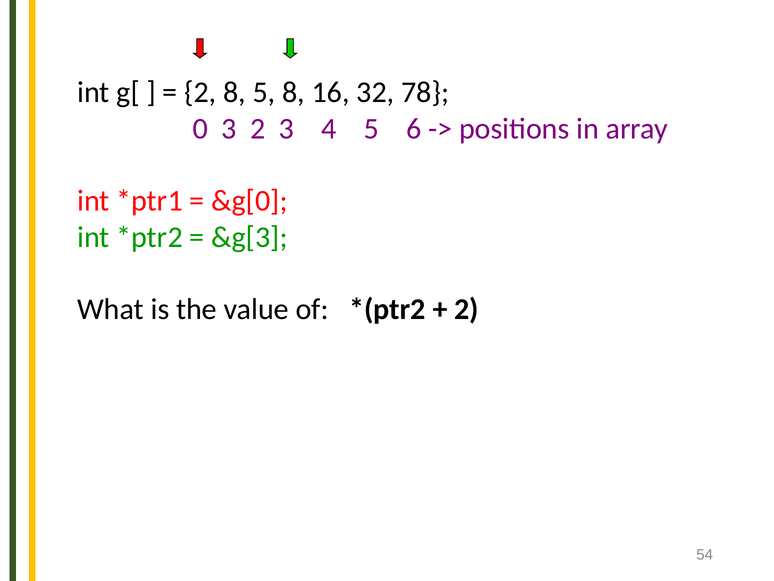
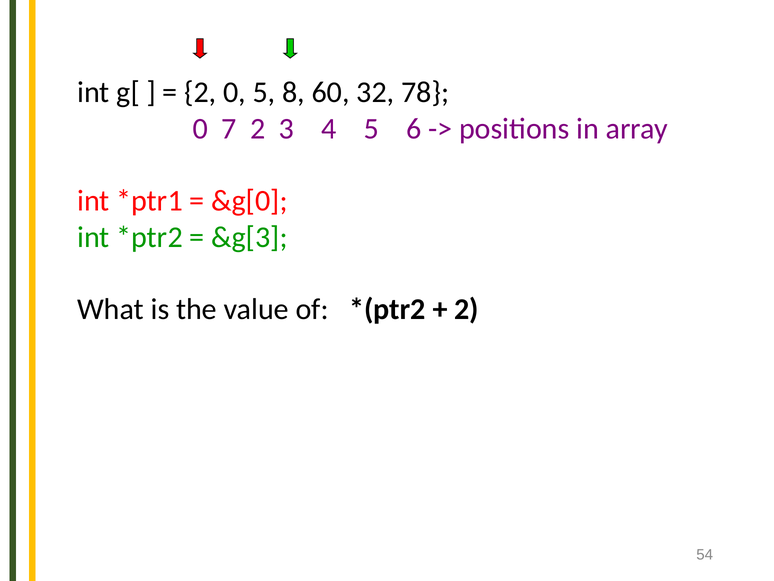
2 8: 8 -> 0 (235, 92)
16: 16 -> 60 (331, 92)
0 3: 3 -> 7 (229, 128)
